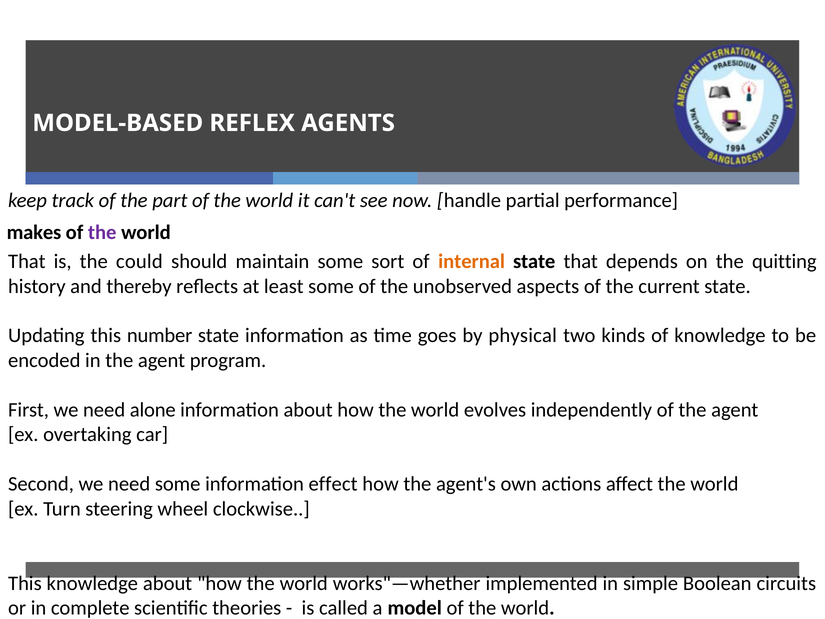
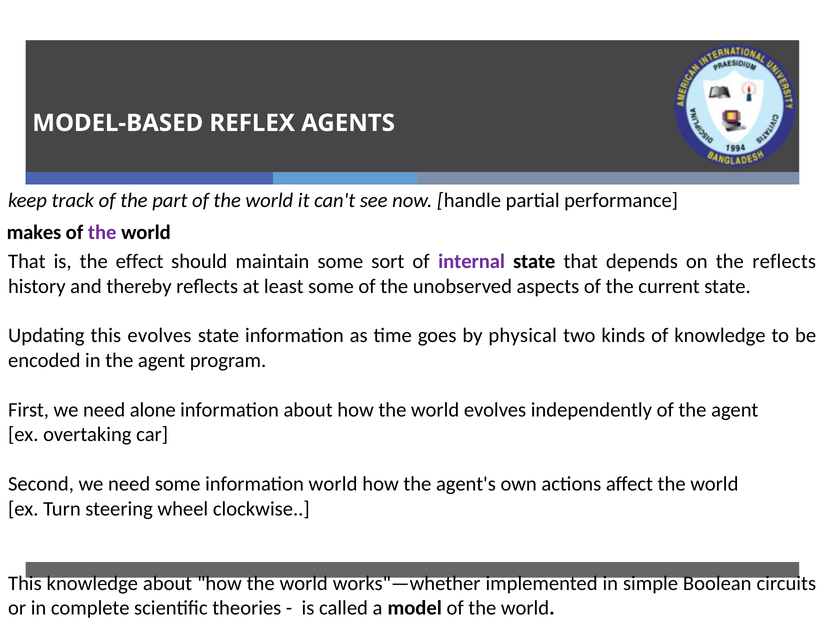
could: could -> effect (140, 262)
internal colour: orange -> purple (472, 262)
the quitting: quitting -> reflects (784, 262)
this number: number -> evolves (159, 335)
information effect: effect -> world (333, 484)
